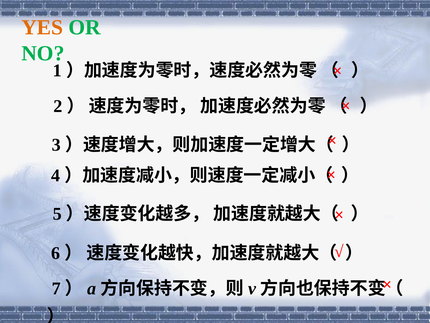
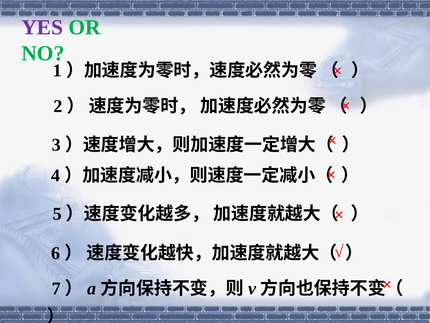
YES colour: orange -> purple (42, 27)
